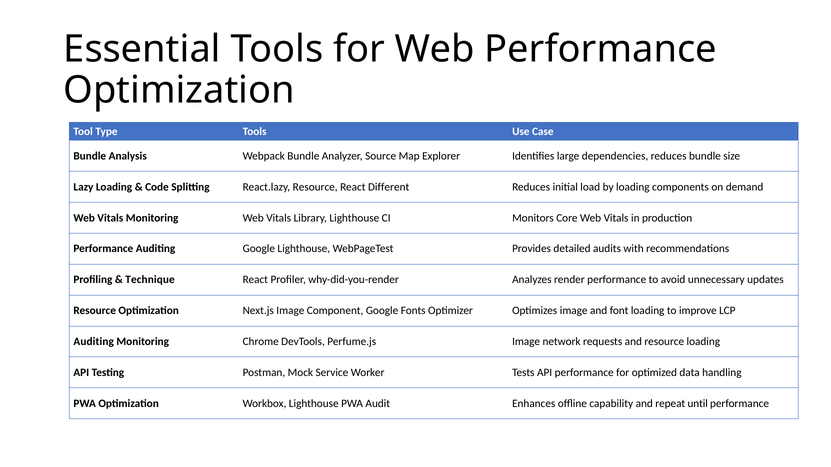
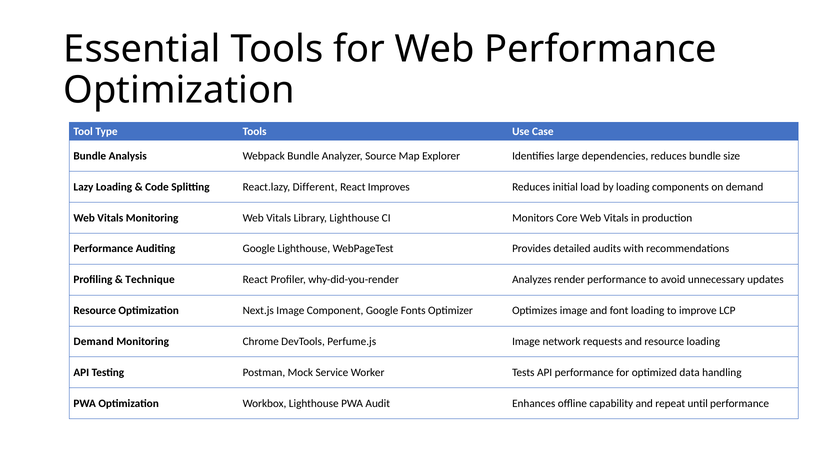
React.lazy Resource: Resource -> Different (315, 187)
Different: Different -> Improves (389, 187)
Auditing: Auditing -> Demand (94, 342)
